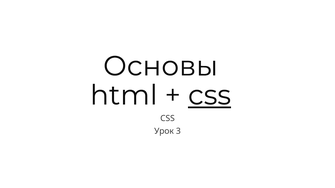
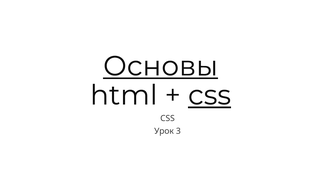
Основы underline: none -> present (161, 66)
